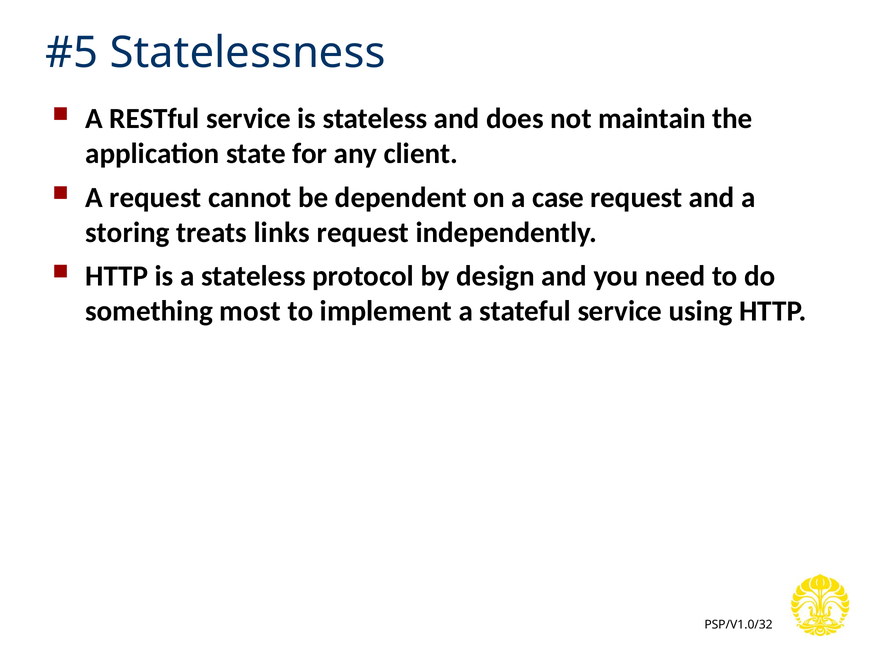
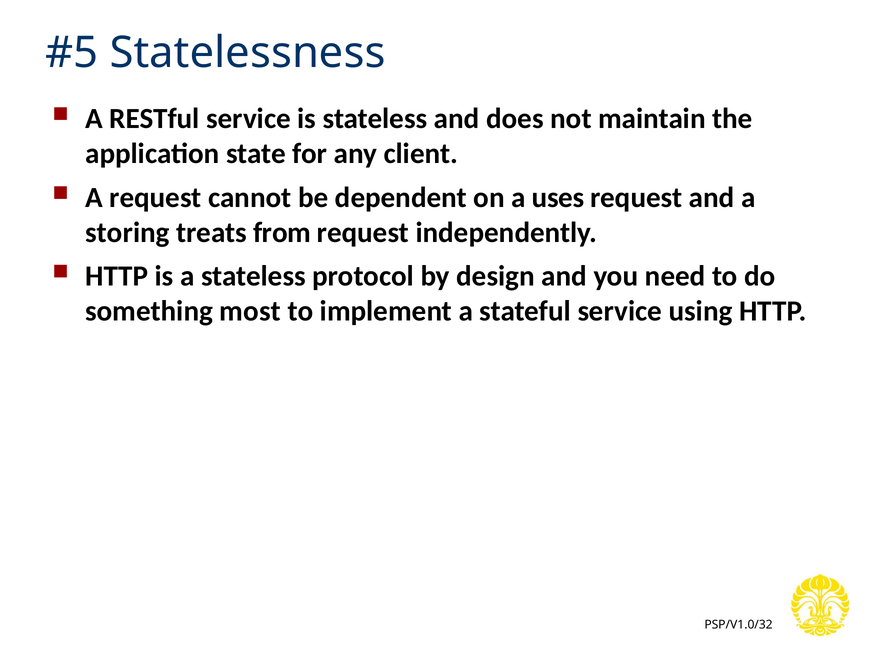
case: case -> uses (558, 197)
links: links -> from (282, 232)
